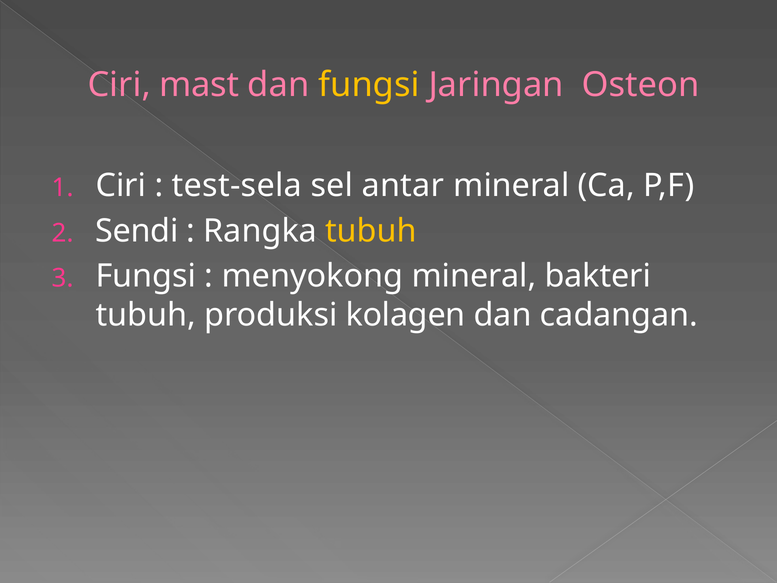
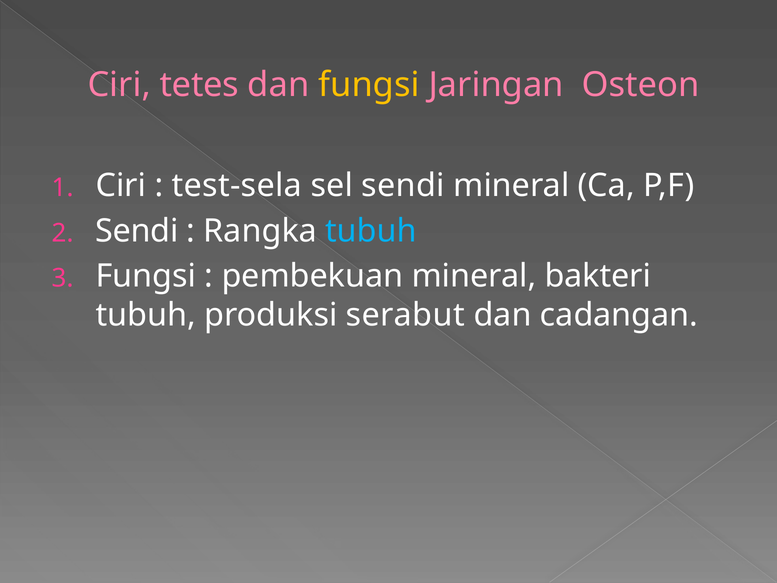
mast: mast -> tetes (199, 85)
sel antar: antar -> sendi (403, 185)
tubuh colour: yellow -> light blue (371, 231)
menyokong: menyokong -> pembekuan (312, 276)
kolagen: kolagen -> serabut (405, 315)
